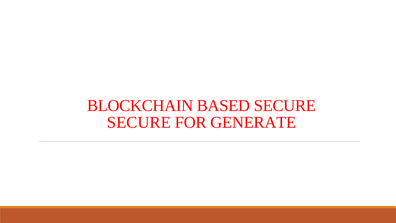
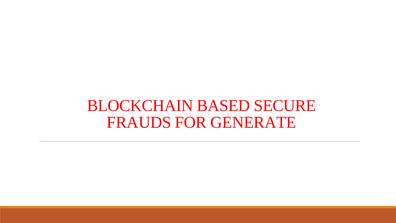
SECURE: SECURE -> FRAUDS (139, 122)
